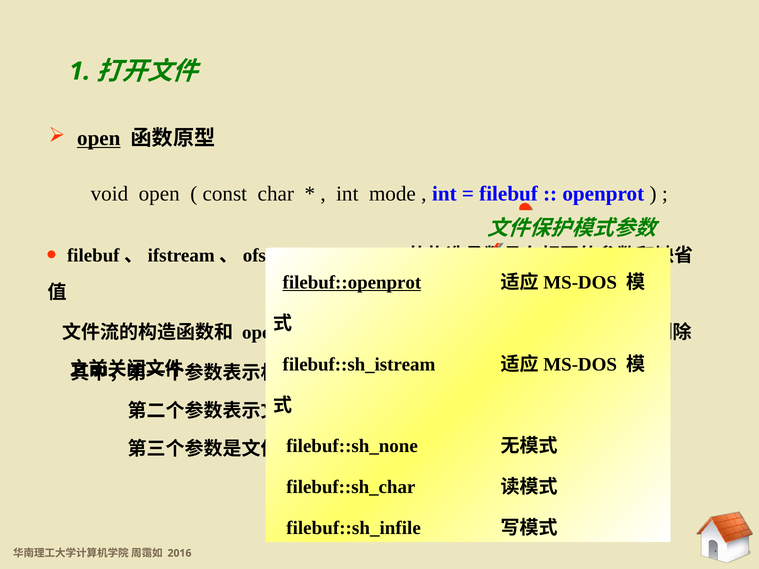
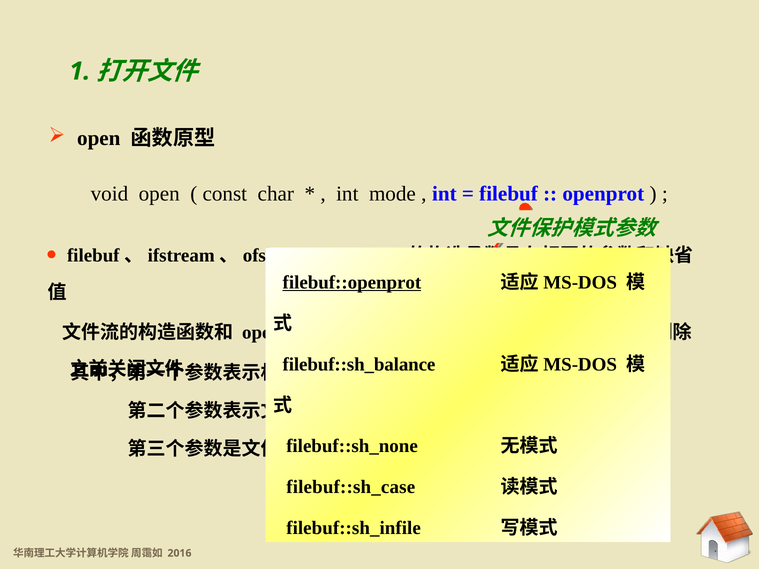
open underline: present -> none (99, 139)
filebuf::sh_istream: filebuf::sh_istream -> filebuf::sh_balance (359, 364)
filebuf::sh_char: filebuf::sh_char -> filebuf::sh_case (351, 487)
